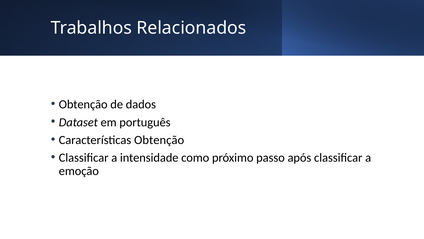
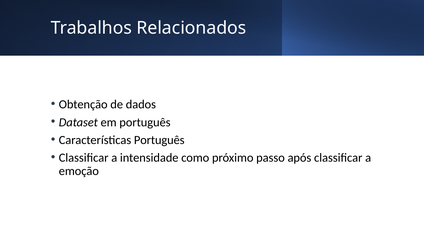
Características Obtenção: Obtenção -> Português (159, 140)
